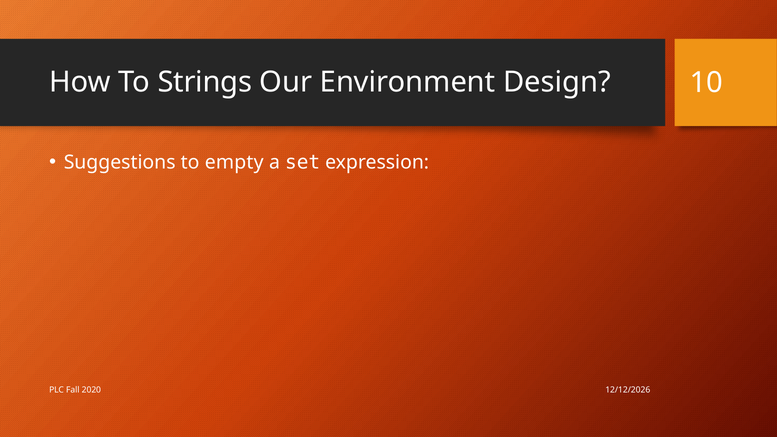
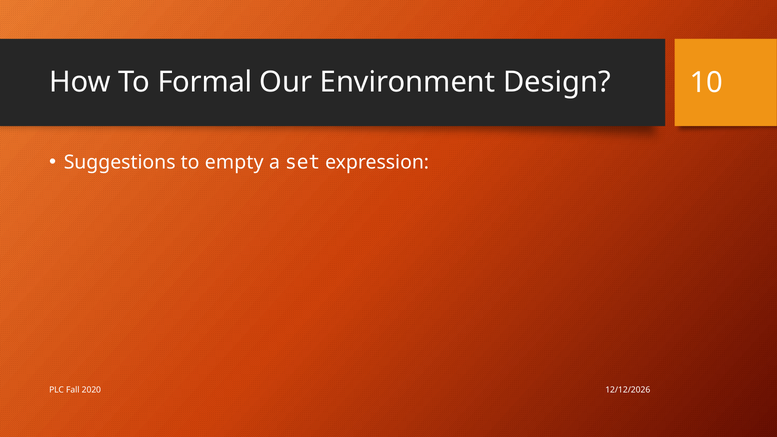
Strings: Strings -> Formal (205, 82)
